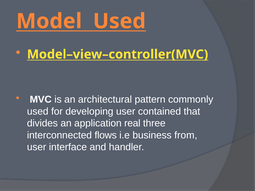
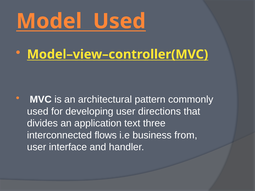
contained: contained -> directions (159, 111)
real: real -> text (132, 123)
